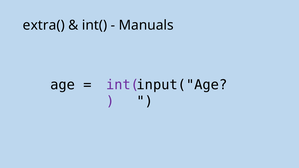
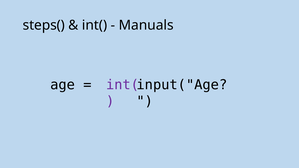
extra(: extra( -> steps( (44, 25)
